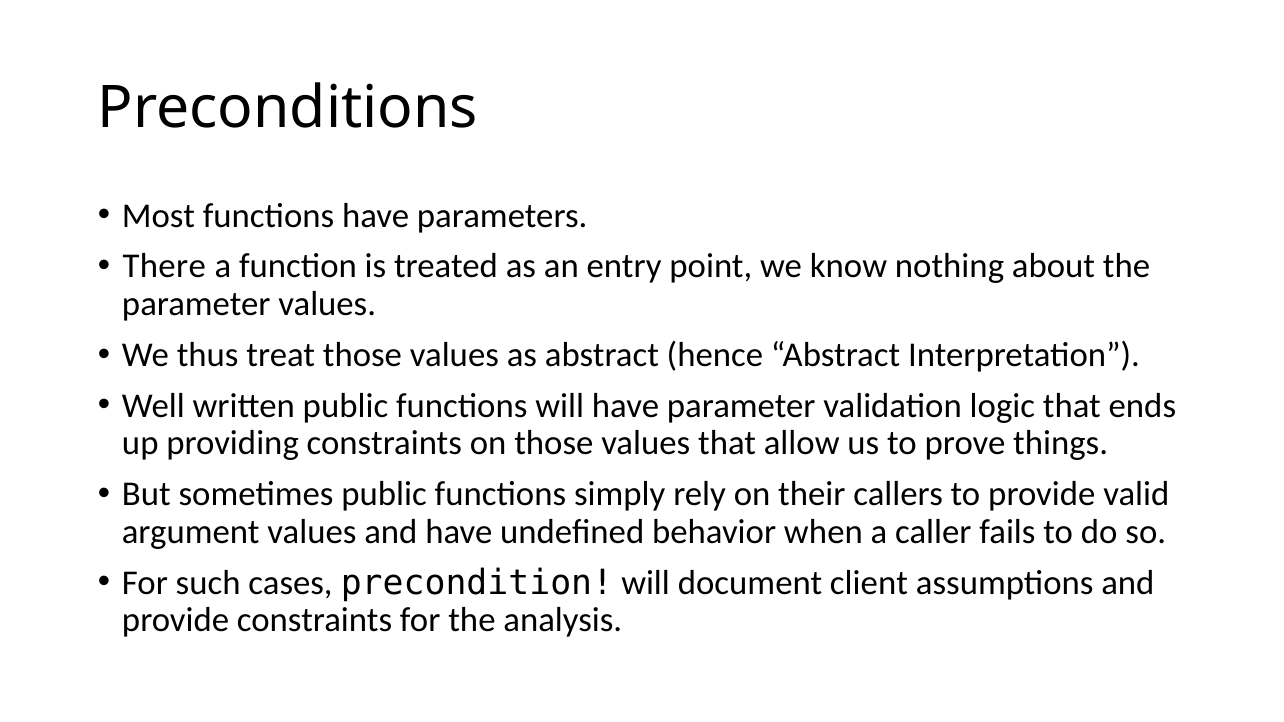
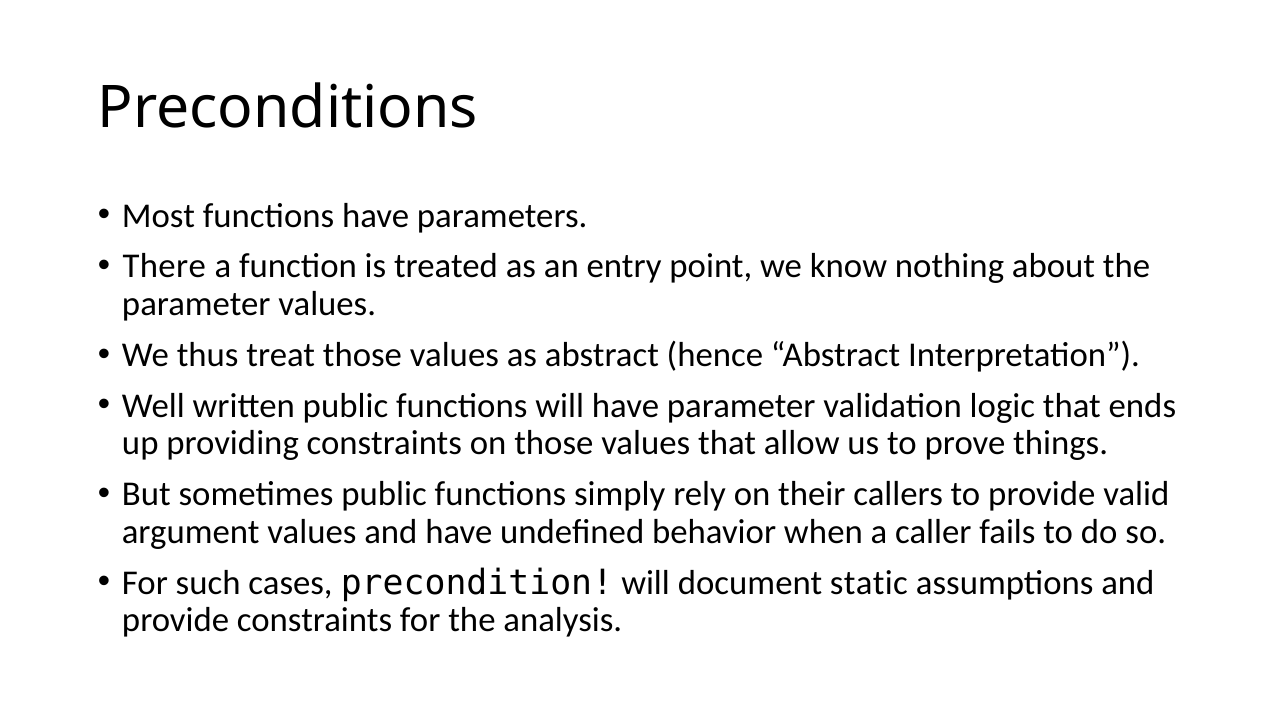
client: client -> static (869, 583)
